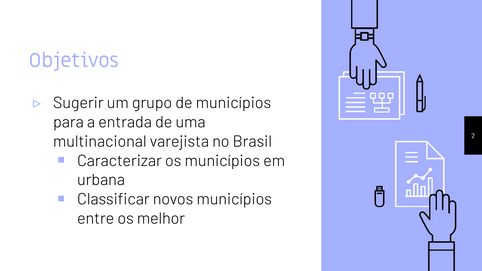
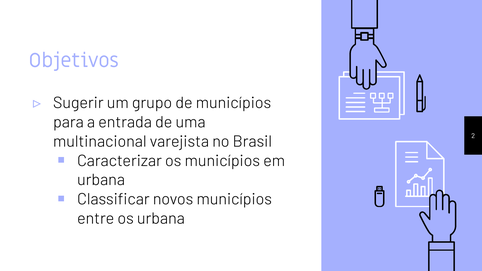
os melhor: melhor -> urbana (161, 219)
